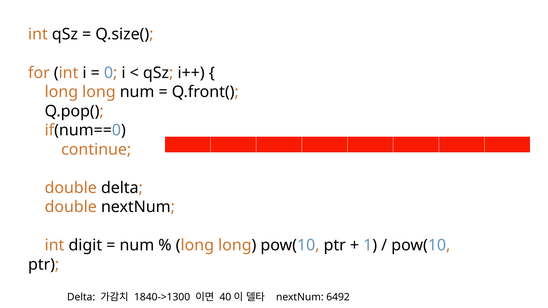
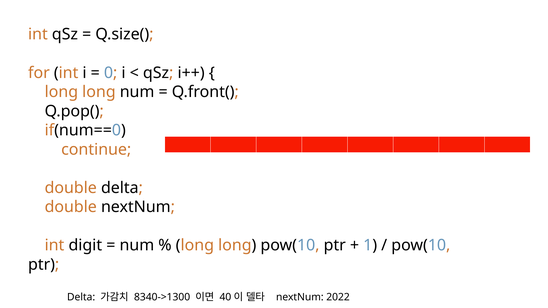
1840->1300: 1840->1300 -> 8340->1300 (162, 297)
6492: 6492 -> 2022 (338, 297)
